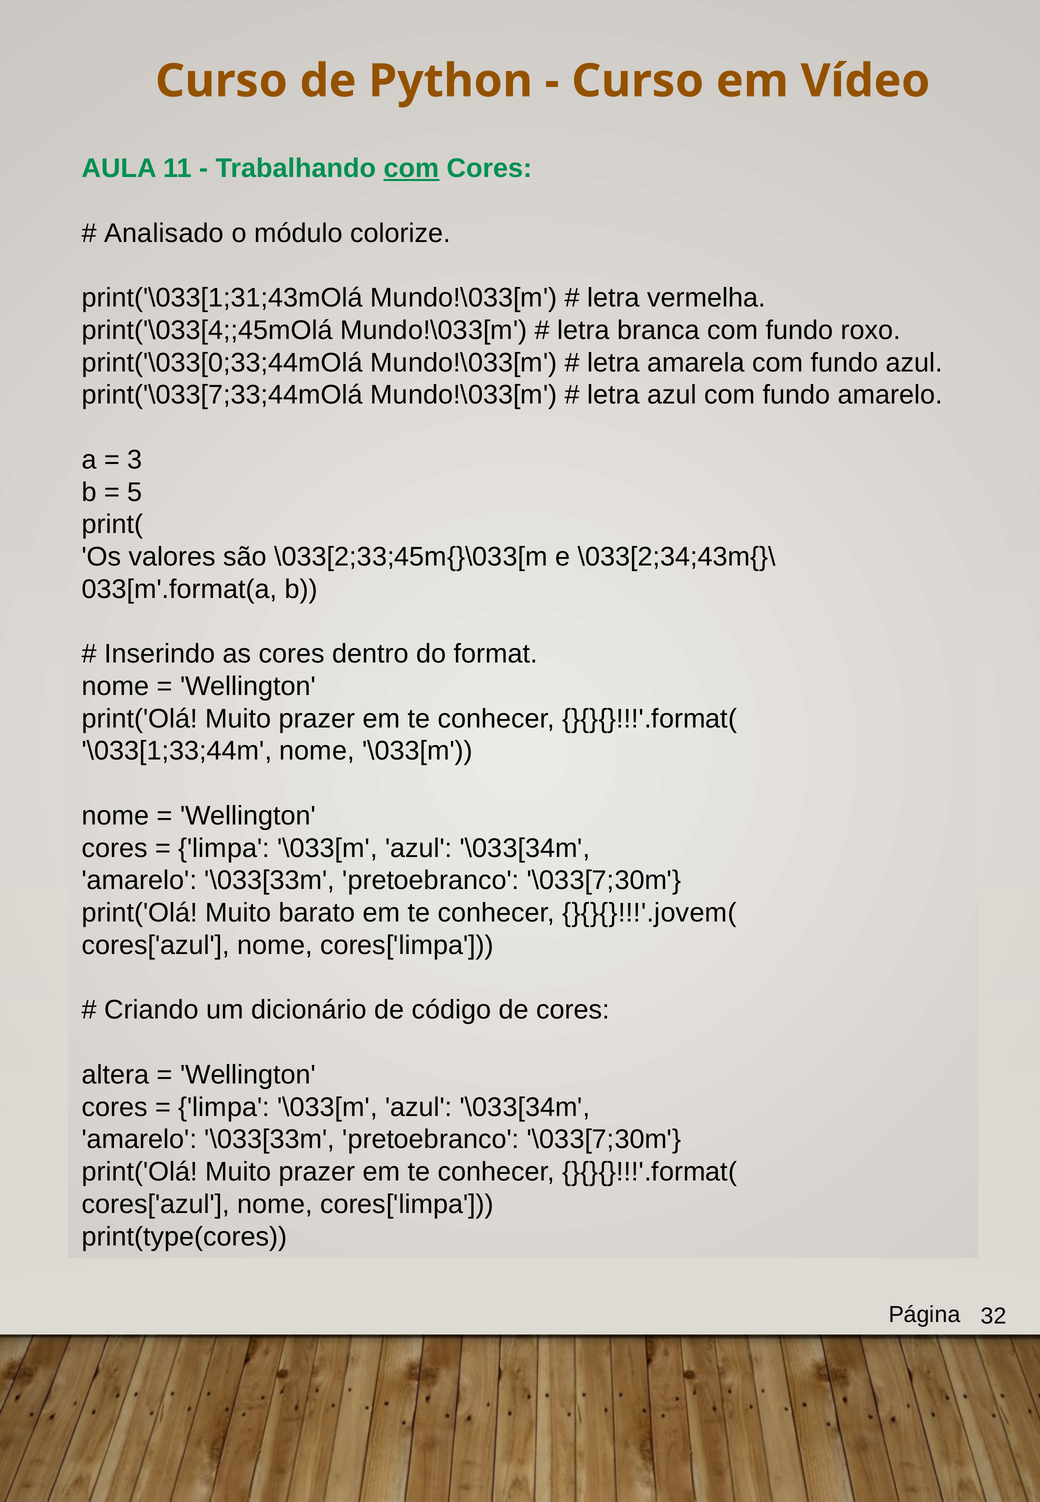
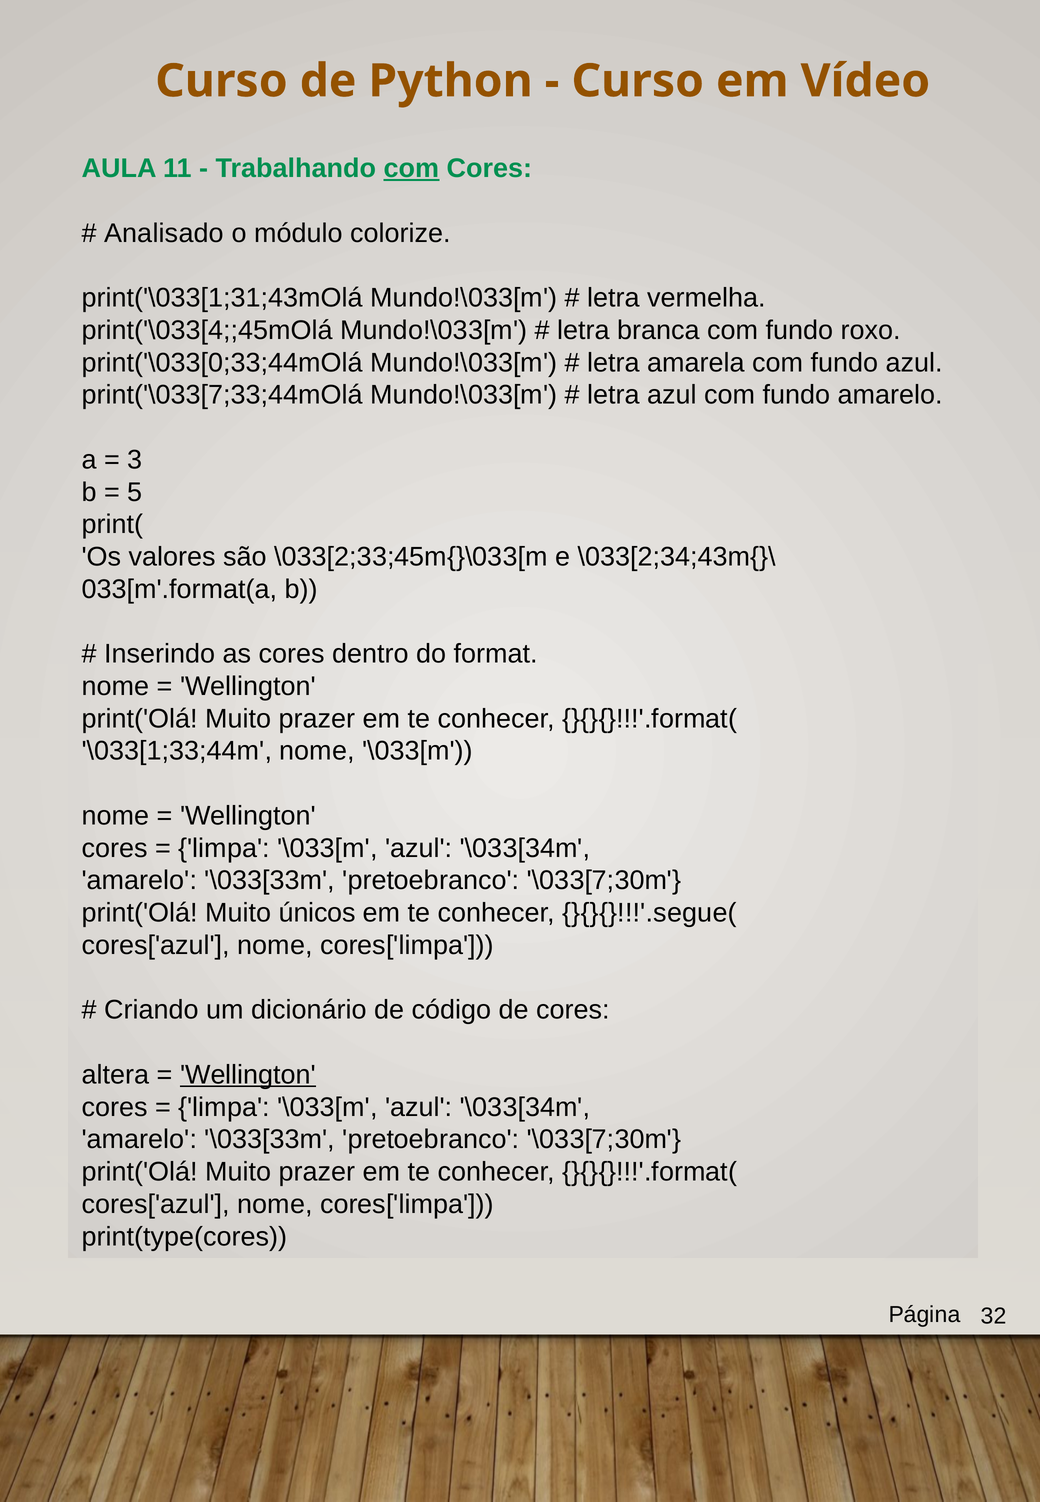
barato: barato -> únicos (317, 913)
}{}{}!!!'.jovem(: }{}{}!!!'.jovem( -> }{}{}!!!'.segue( (650, 913)
Wellington underline: none -> present (248, 1075)
